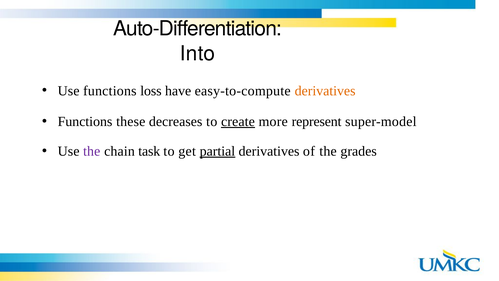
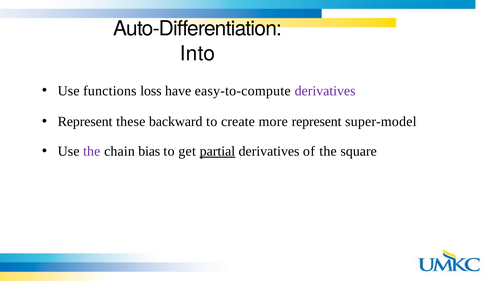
derivatives colour: orange -> purple (325, 91)
Functions: Functions -> Represent (85, 121)
decreases: decreases -> backward (176, 121)
create underline: present -> none (238, 121)
task: task -> bias (149, 151)
grades: grades -> square (359, 151)
